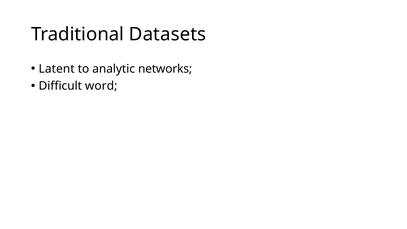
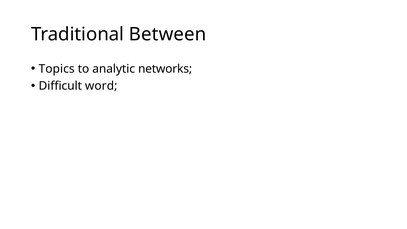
Datasets: Datasets -> Between (168, 34)
Latent: Latent -> Topics (57, 69)
